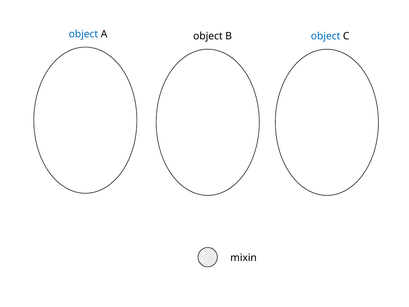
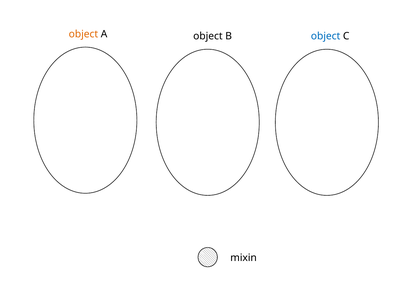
object colour: blue -> orange (83, 34)
